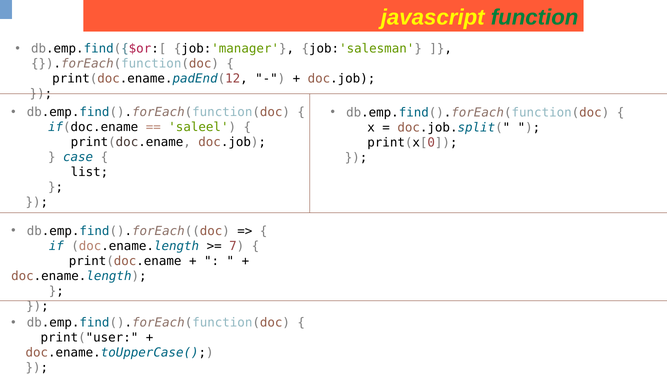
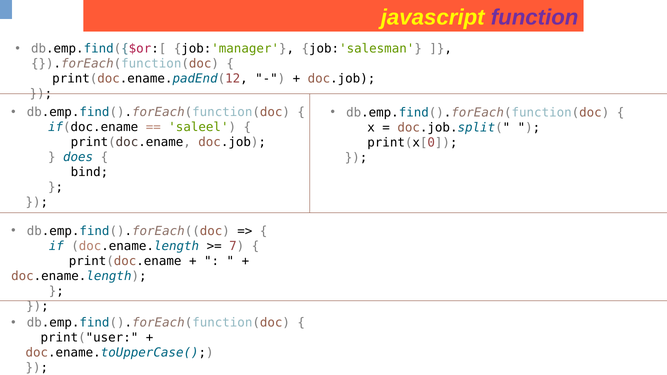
function colour: green -> purple (535, 17)
case: case -> does (78, 157)
list: list -> bind (89, 172)
